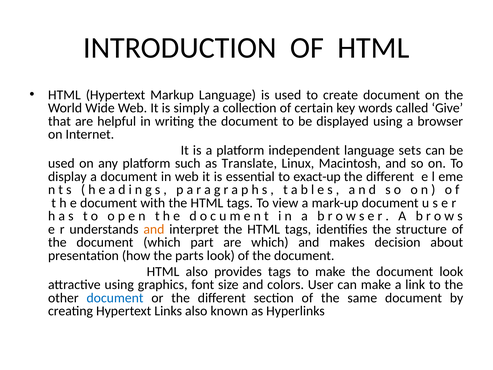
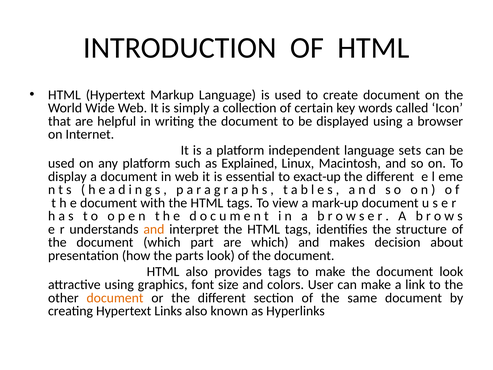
Give: Give -> Icon (447, 108)
Translate: Translate -> Explained (249, 163)
document colour: blue -> orange (115, 298)
